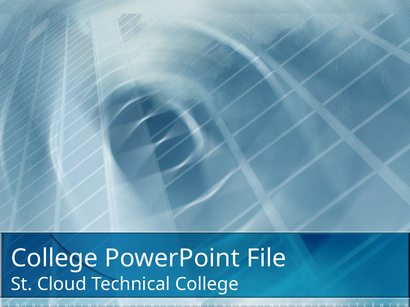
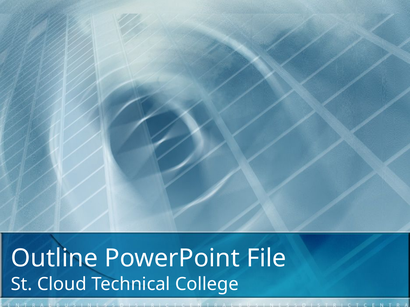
College: College -> Outline (54, 259)
